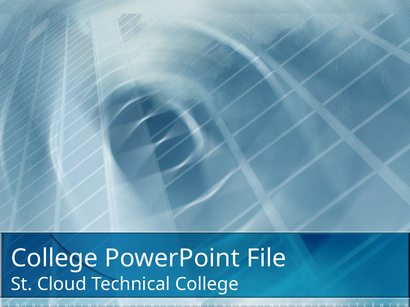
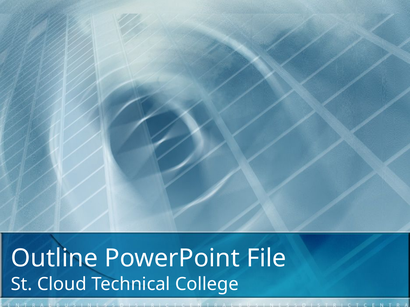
College: College -> Outline (54, 259)
